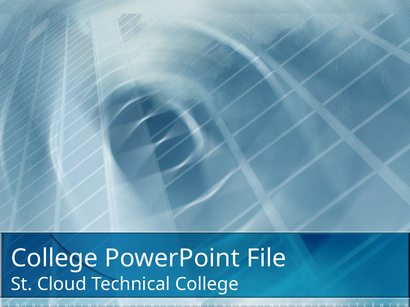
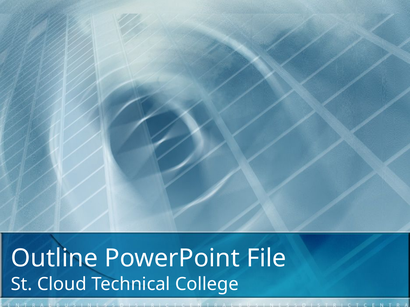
College: College -> Outline (54, 259)
